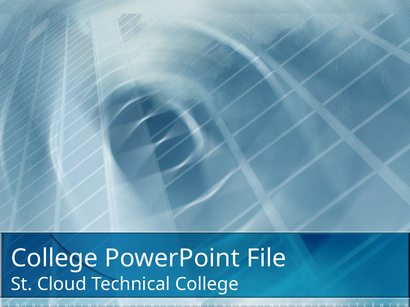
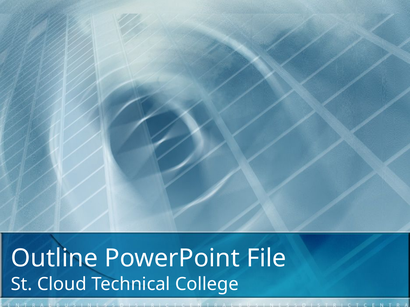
College: College -> Outline (54, 259)
